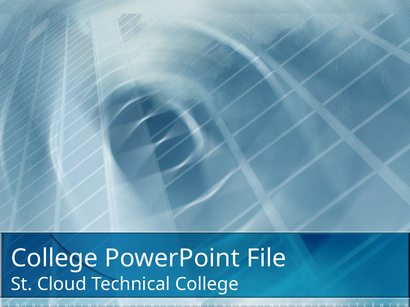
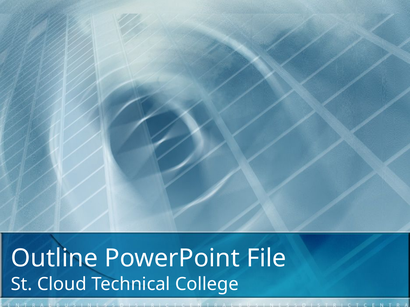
College: College -> Outline (54, 259)
